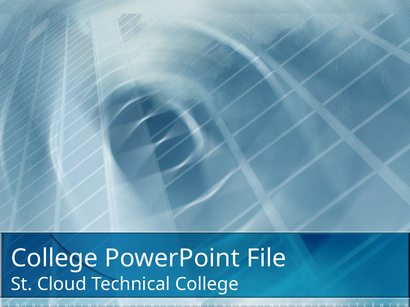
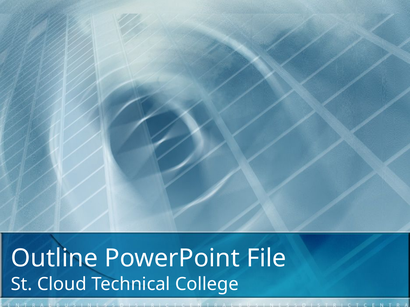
College: College -> Outline (54, 259)
